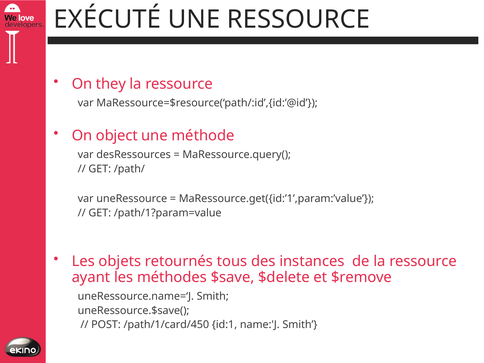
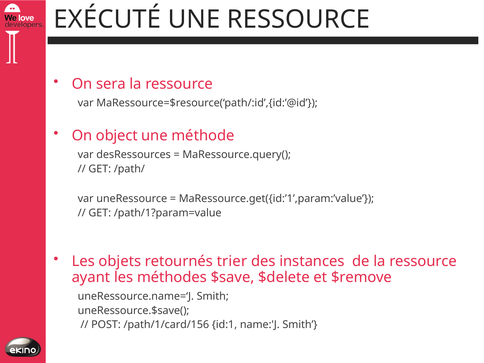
they: they -> sera (111, 84)
tous: tous -> trier (232, 261)
/path/1/card/450: /path/1/card/450 -> /path/1/card/156 (166, 325)
